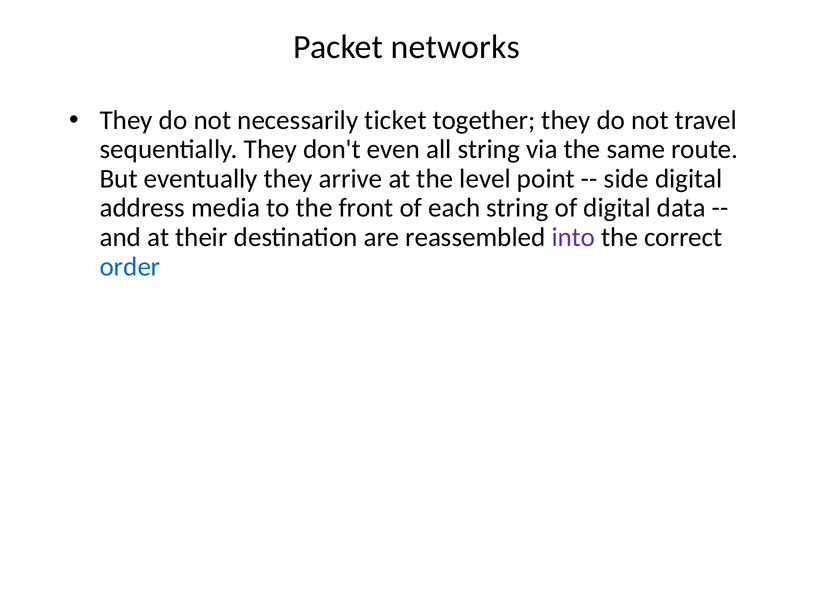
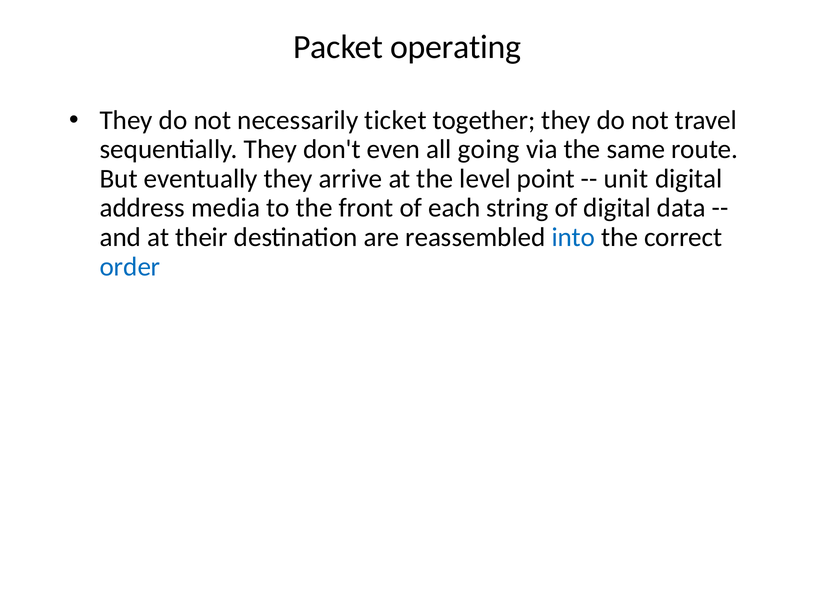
networks: networks -> operating (456, 47)
all string: string -> going (489, 150)
side: side -> unit (626, 179)
into colour: purple -> blue (574, 237)
